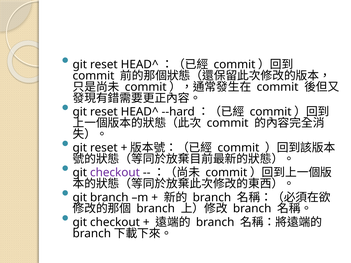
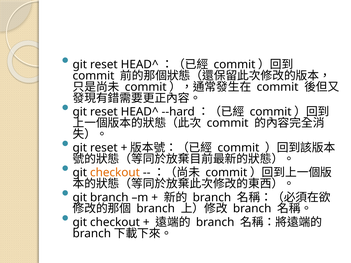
checkout colour: purple -> orange (115, 173)
